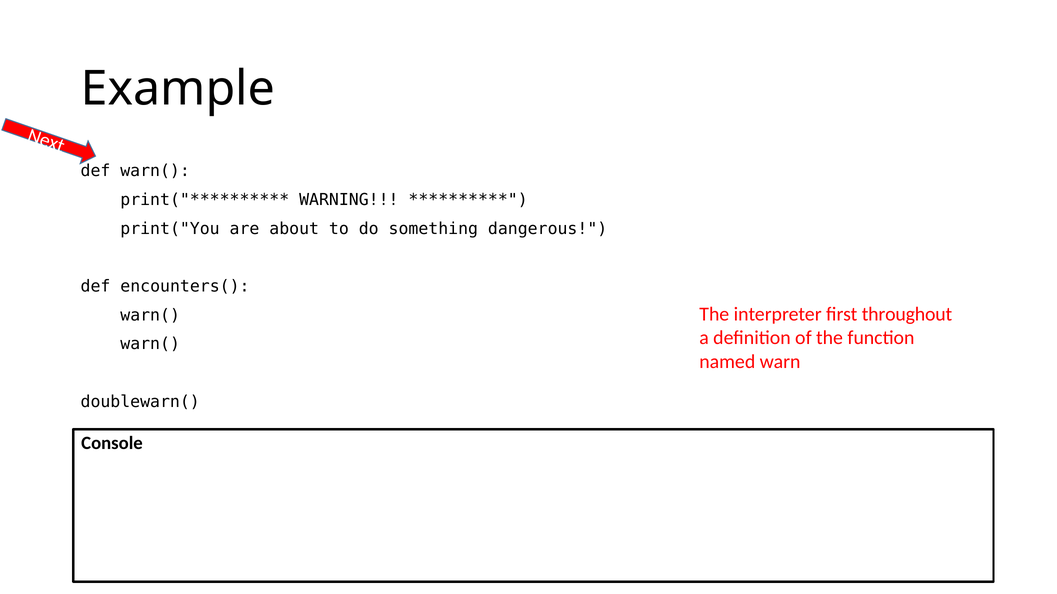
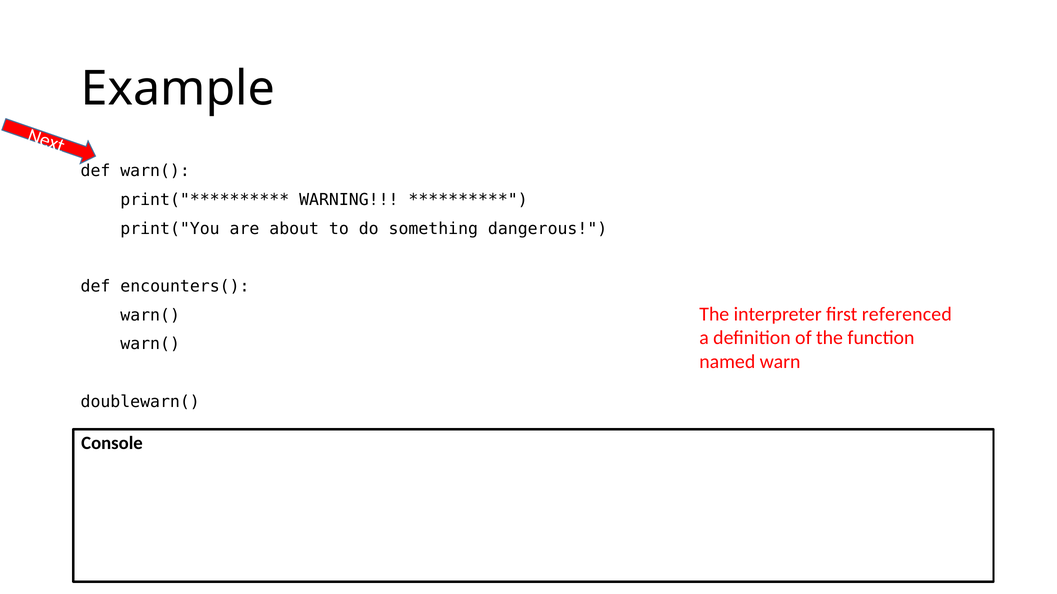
throughout: throughout -> referenced (907, 314)
